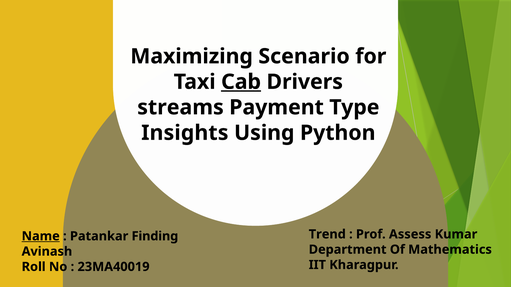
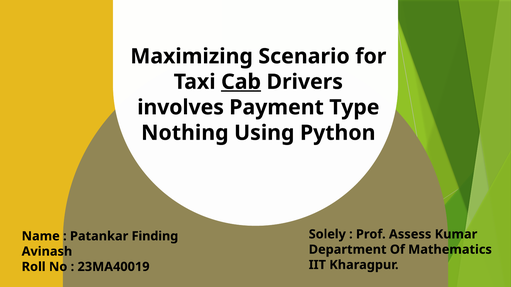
streams: streams -> involves (181, 108)
Insights: Insights -> Nothing (185, 133)
Trend: Trend -> Solely (327, 235)
Name underline: present -> none (41, 236)
